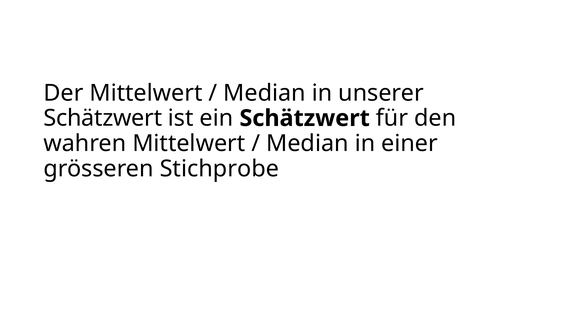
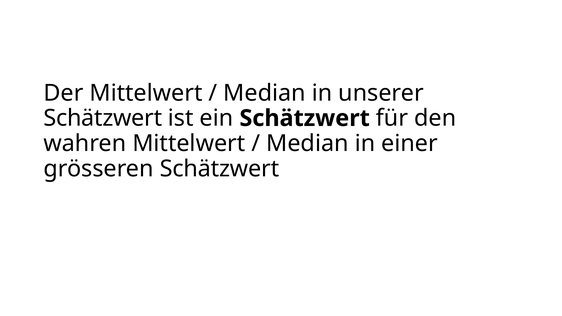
grösseren Stichprobe: Stichprobe -> Schätzwert (219, 169)
